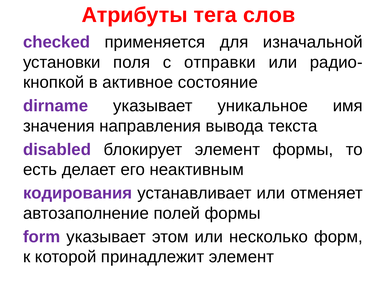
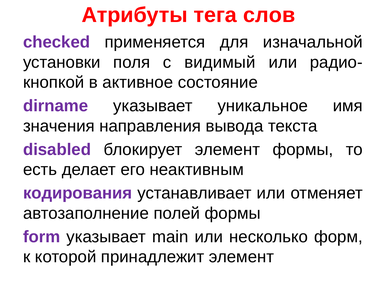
отправки: отправки -> видимый (220, 62)
этом: этом -> main (170, 237)
